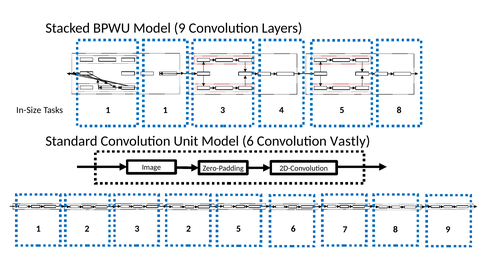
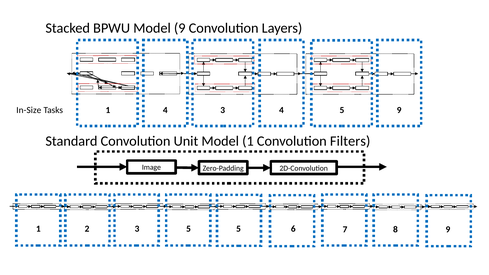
1 1: 1 -> 4 (165, 110)
5 8: 8 -> 9 (399, 110)
Model 6: 6 -> 1 (248, 141)
Vastly: Vastly -> Filters (350, 141)
3 2: 2 -> 5 (189, 229)
